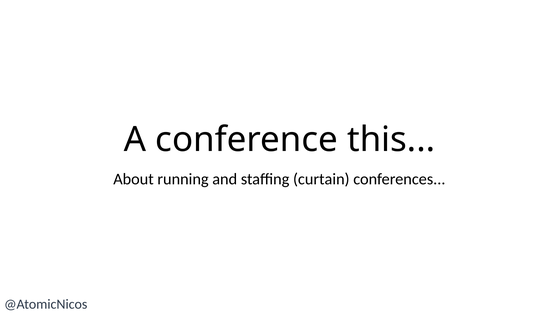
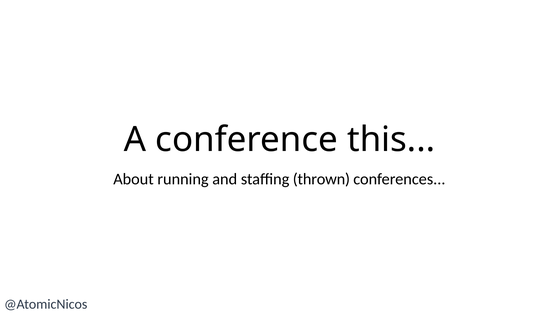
curtain: curtain -> thrown (321, 179)
